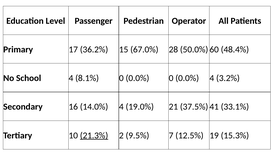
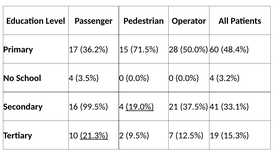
67.0%: 67.0% -> 71.5% (144, 50)
8.1%: 8.1% -> 3.5% (87, 78)
14.0%: 14.0% -> 99.5% (94, 107)
19.0% underline: none -> present (140, 107)
